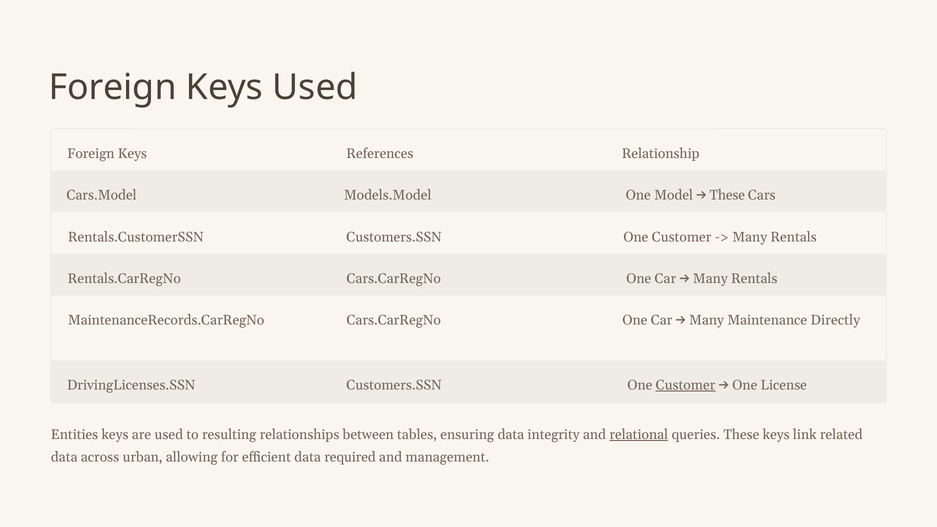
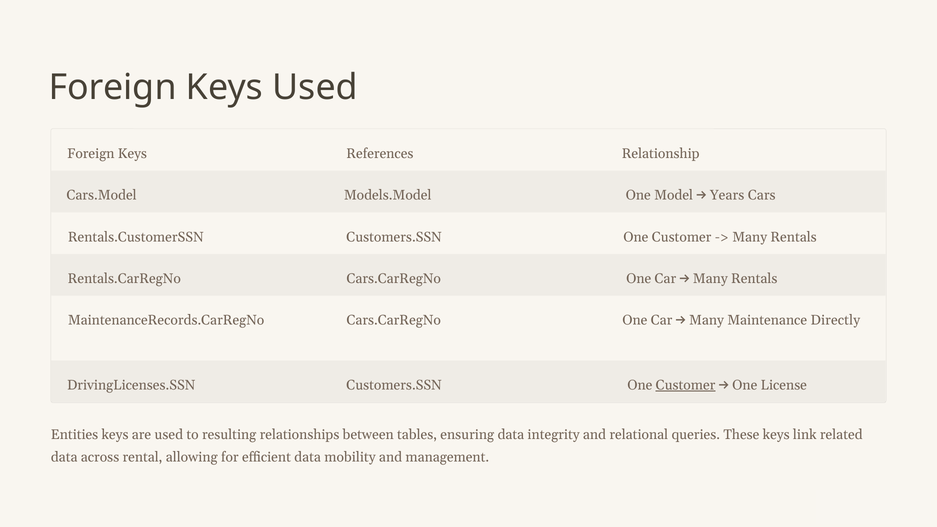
These: These -> Years (727, 195)
relational underline: present -> none (639, 435)
urban: urban -> rental (143, 457)
required: required -> mobility (350, 457)
